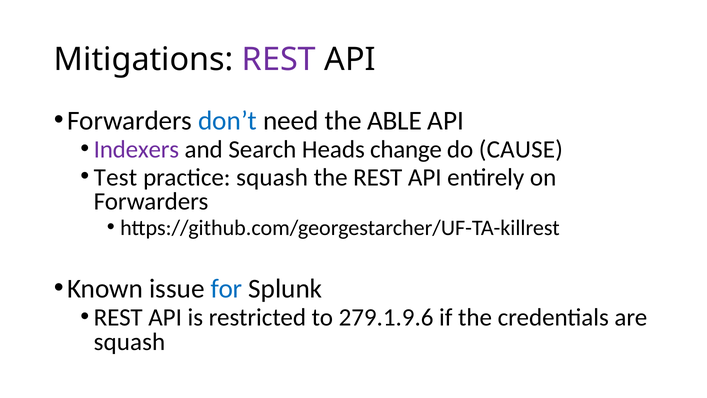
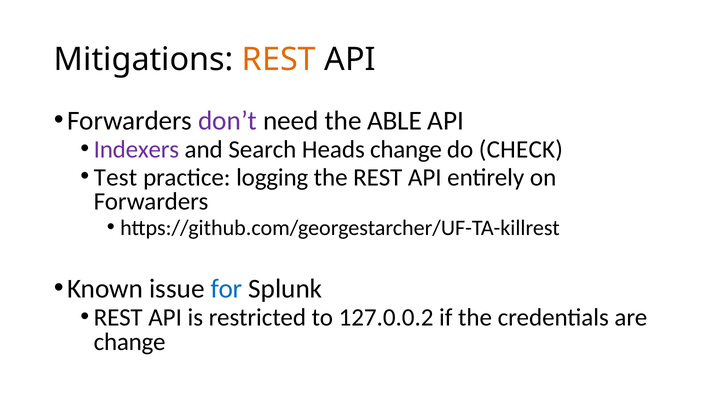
REST colour: purple -> orange (279, 59)
don’t colour: blue -> purple (227, 121)
CAUSE: CAUSE -> CHECK (521, 149)
practice squash: squash -> logging (272, 177)
279.1.9.6: 279.1.9.6 -> 127.0.0.2 (386, 317)
squash: squash -> change (130, 342)
